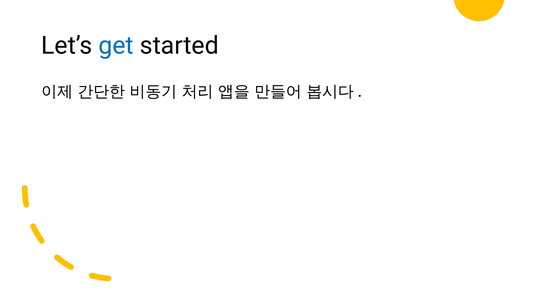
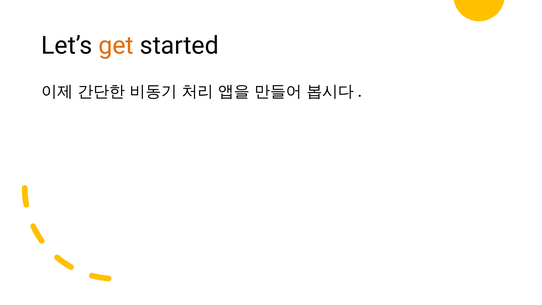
get colour: blue -> orange (116, 46)
